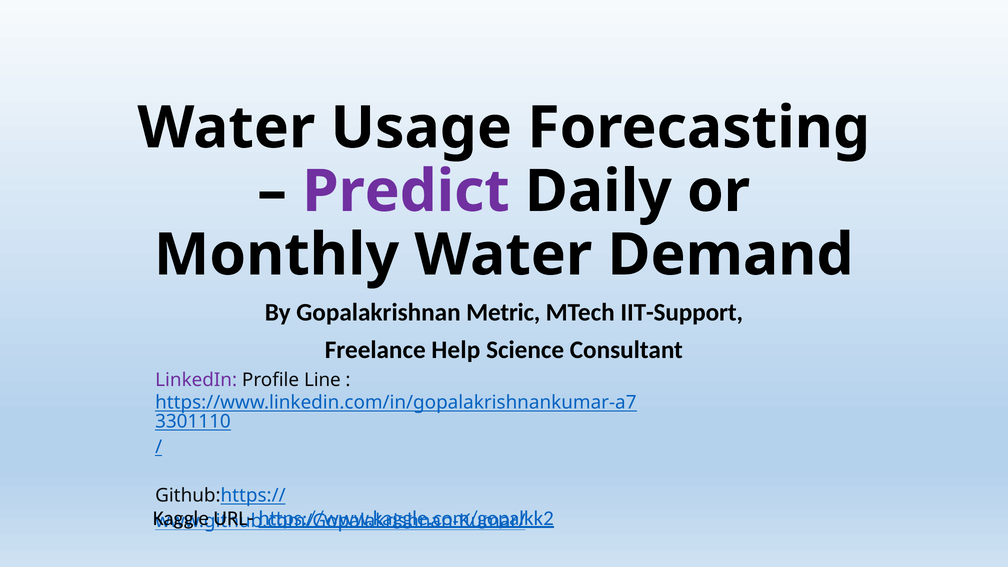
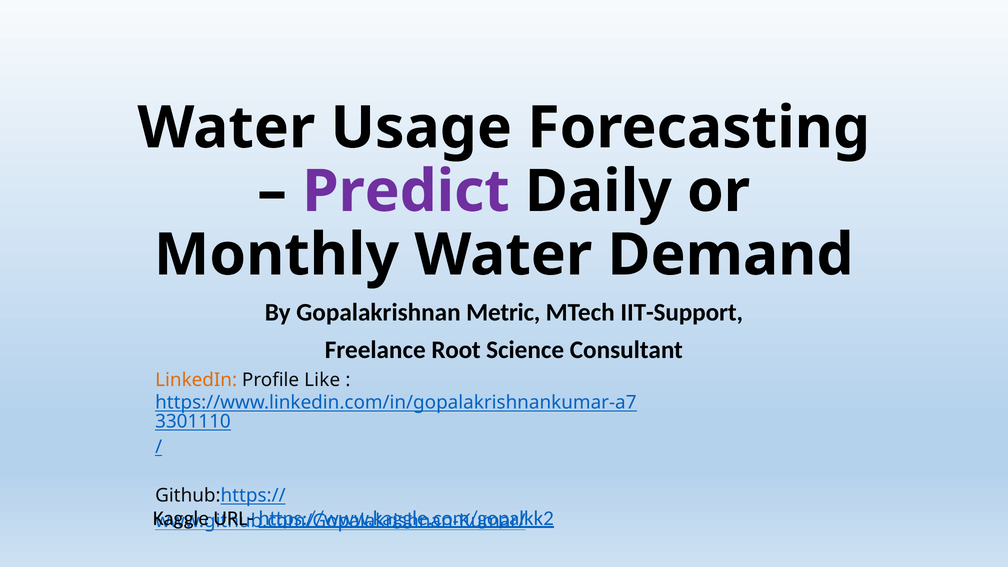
Help: Help -> Root (456, 350)
LinkedIn colour: purple -> orange (196, 380)
Line: Line -> Like (322, 380)
